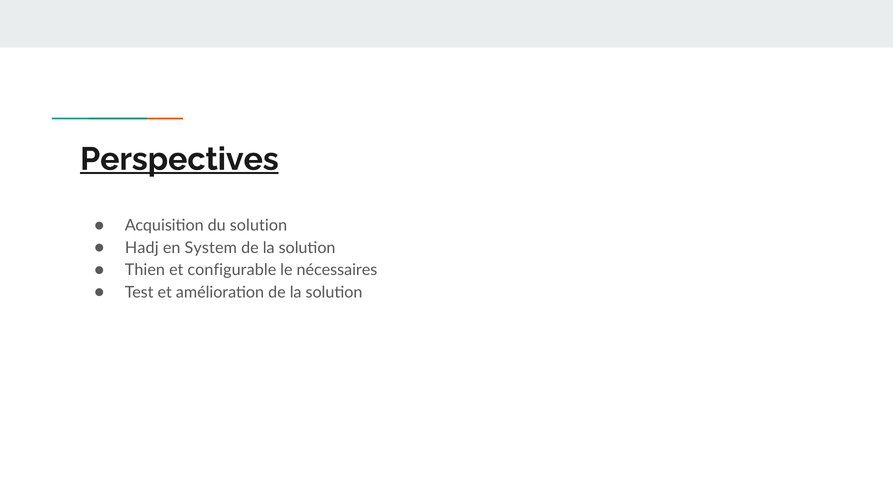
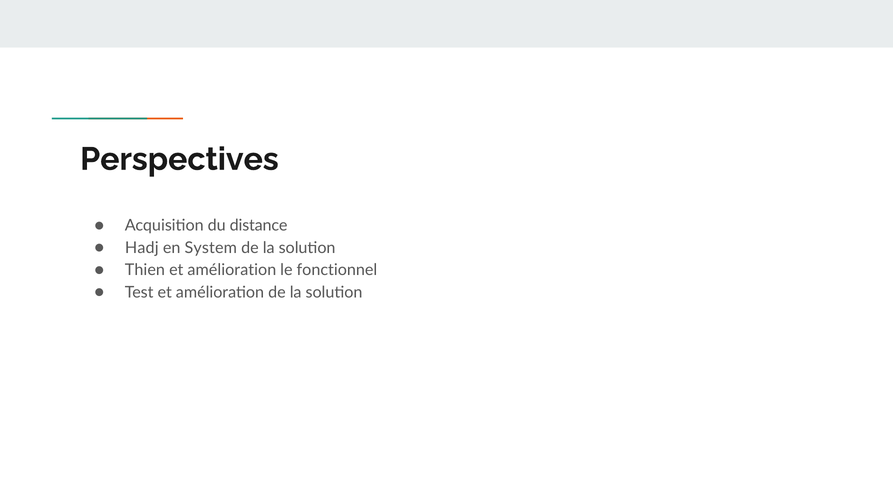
Perspectives underline: present -> none (179, 159)
du solution: solution -> distance (259, 226)
configurable: configurable -> amélioration (232, 270)
nécessaires: nécessaires -> fonctionnel (337, 270)
